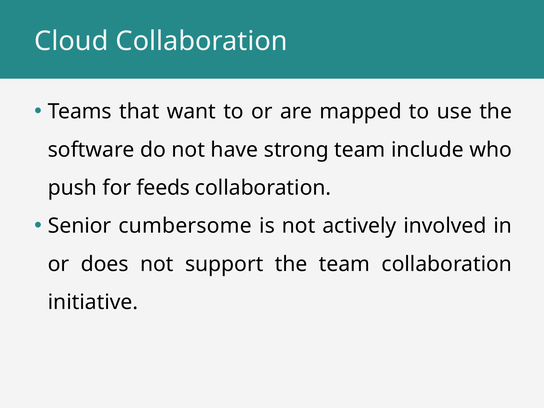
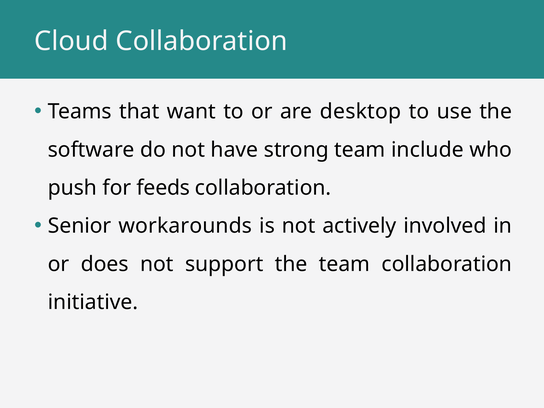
mapped: mapped -> desktop (361, 112)
cumbersome: cumbersome -> workarounds (185, 226)
